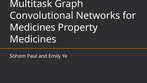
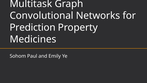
Medicines: Medicines -> Prediction (33, 27)
